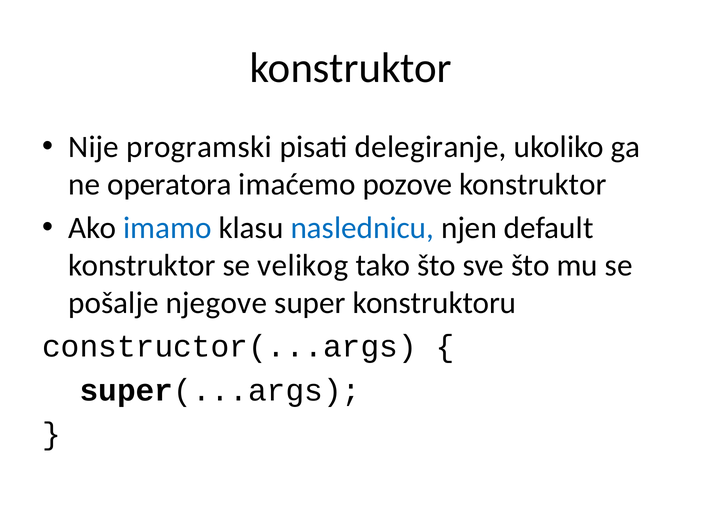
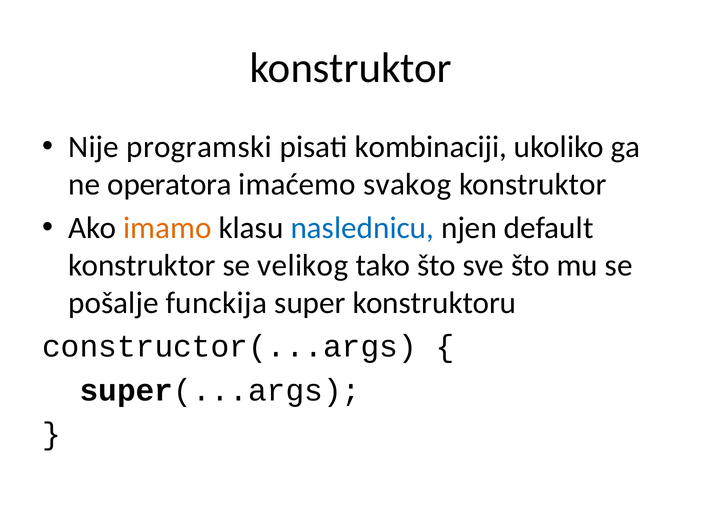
delegiranje: delegiranje -> kombinaciji (431, 147)
pozove: pozove -> svakog (407, 185)
imamo colour: blue -> orange (167, 228)
njegove: njegove -> funckija (216, 303)
